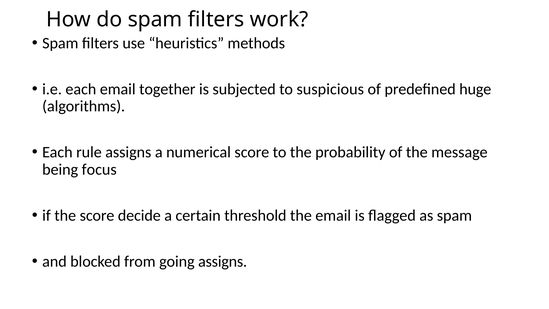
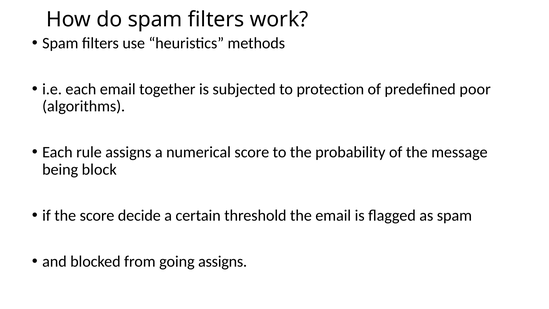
suspicious: suspicious -> protection (330, 89)
huge: huge -> poor (475, 89)
focus: focus -> block (99, 169)
